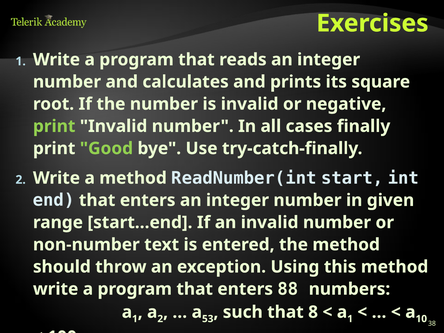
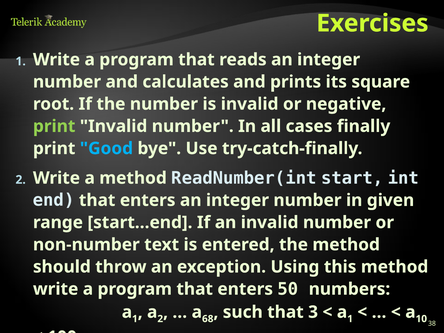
Good colour: light green -> light blue (106, 148)
88: 88 -> 50 (288, 289)
53: 53 -> 68 (208, 319)
8: 8 -> 3 (313, 312)
